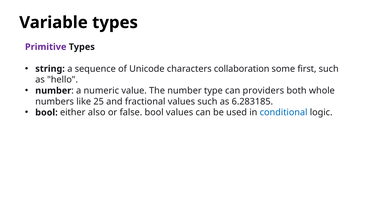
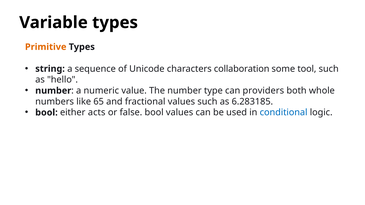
Primitive colour: purple -> orange (46, 47)
first: first -> tool (307, 69)
25: 25 -> 65 (99, 102)
also: also -> acts (97, 113)
